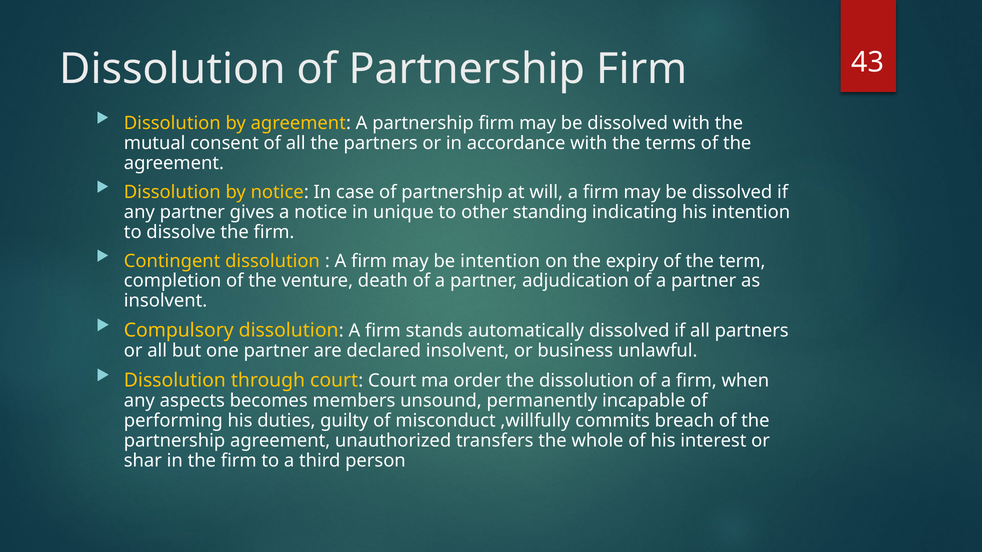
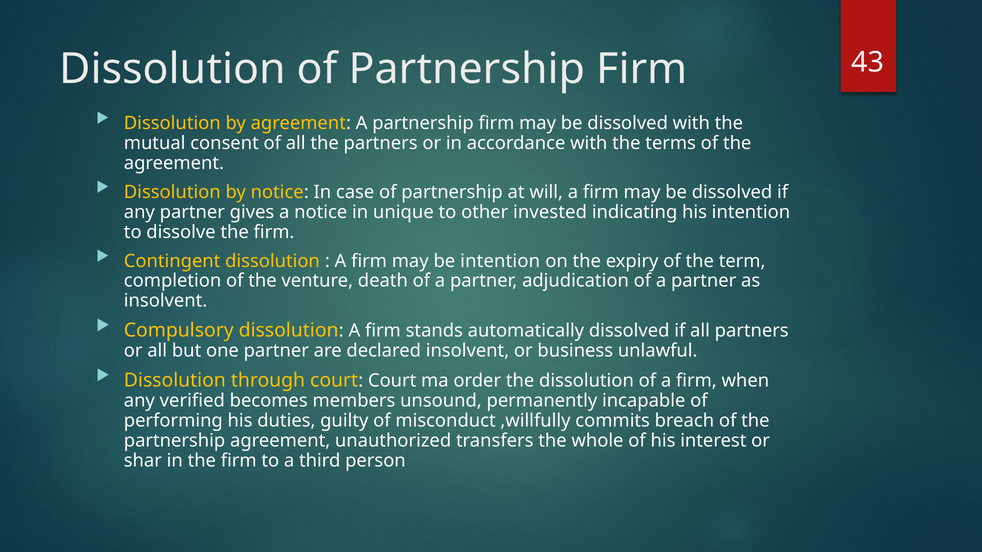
standing: standing -> invested (550, 212)
aspects: aspects -> verified (192, 401)
